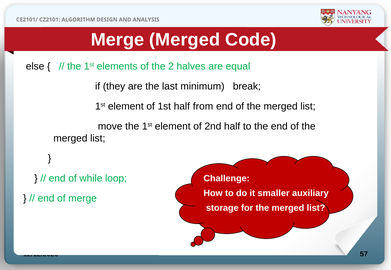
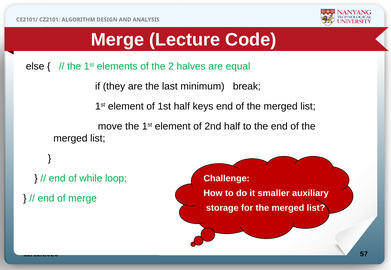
Merge Merged: Merged -> Lecture (185, 40)
from: from -> keys (203, 107)
